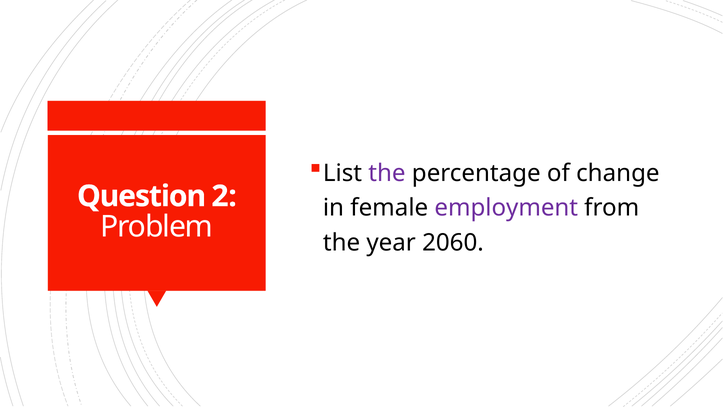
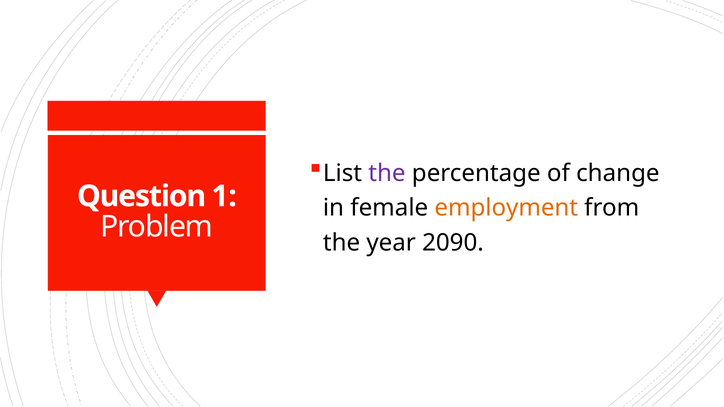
2: 2 -> 1 (224, 196)
employment colour: purple -> orange (506, 208)
2060: 2060 -> 2090 (453, 243)
